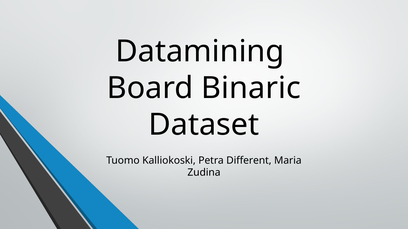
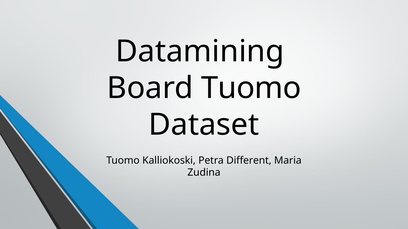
Board Binaric: Binaric -> Tuomo (251, 88)
